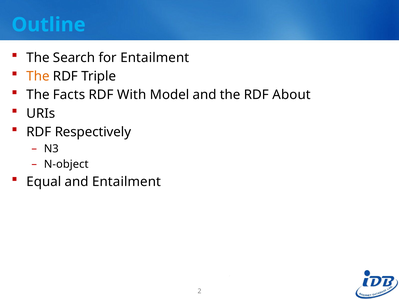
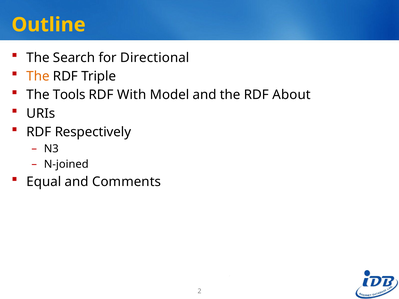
Outline colour: light blue -> yellow (49, 25)
for Entailment: Entailment -> Directional (155, 58)
Facts: Facts -> Tools (69, 95)
N-object: N-object -> N-joined (66, 164)
and Entailment: Entailment -> Comments (127, 182)
